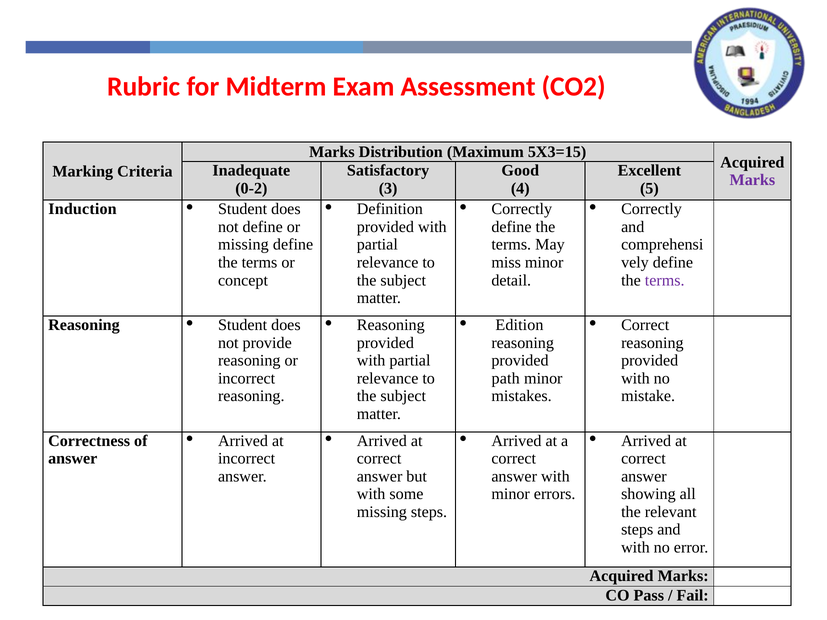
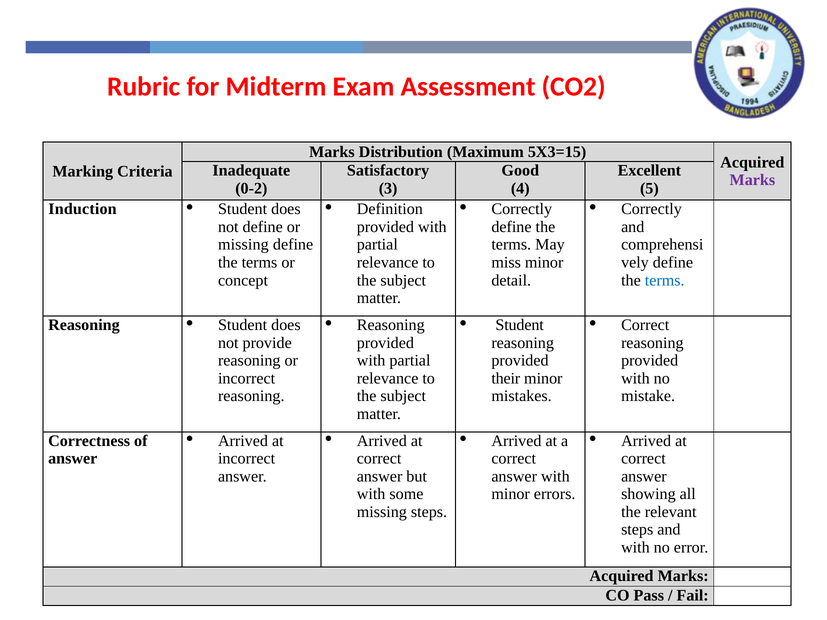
terms colour: purple -> blue (665, 280)
Edition: Edition -> Student (520, 325)
path: path -> their (506, 378)
